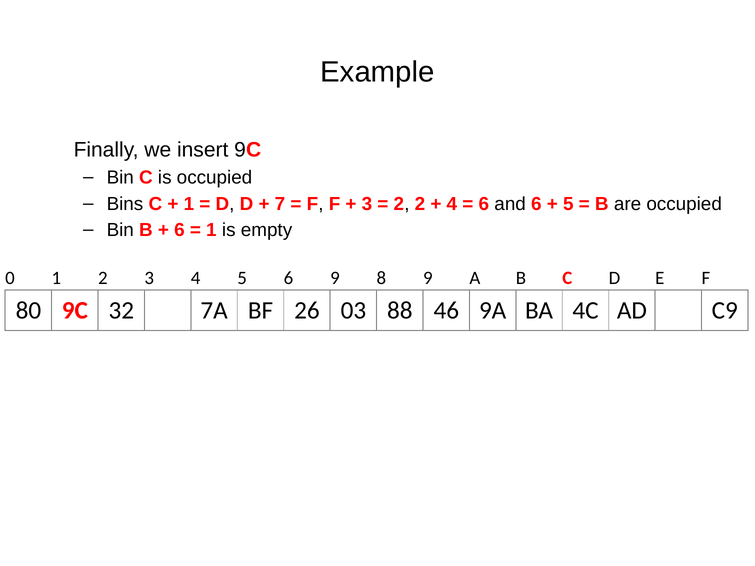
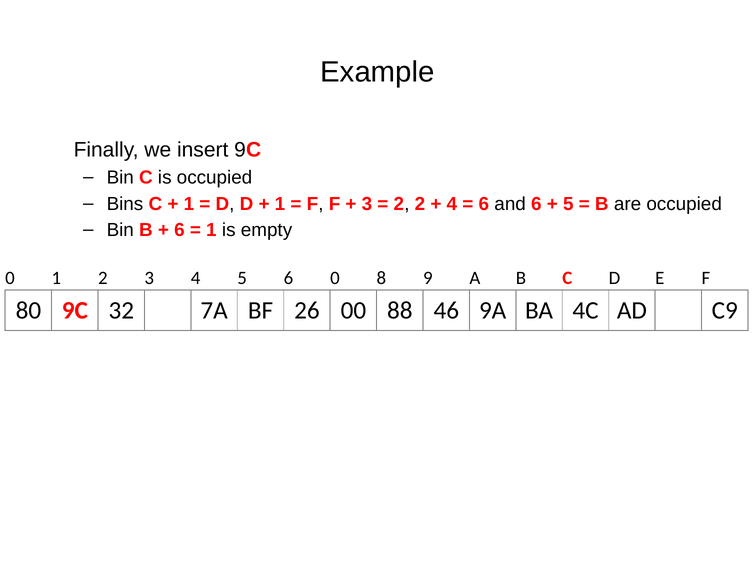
7: 7 -> 1 (280, 204)
6 9: 9 -> 0 (335, 278)
03: 03 -> 00 (353, 311)
